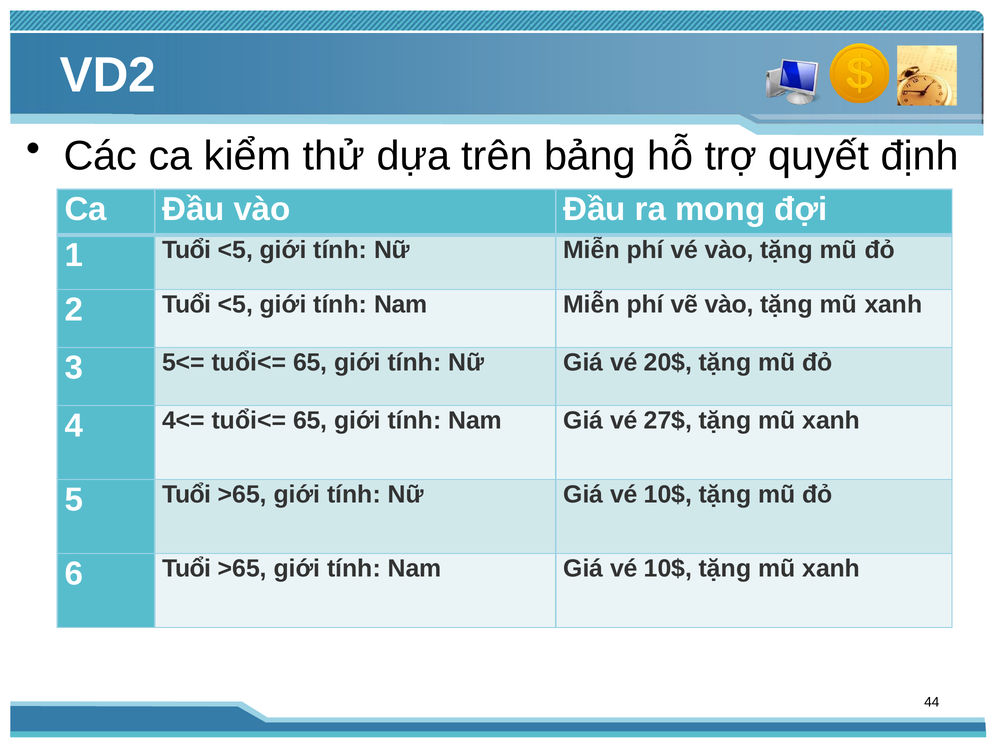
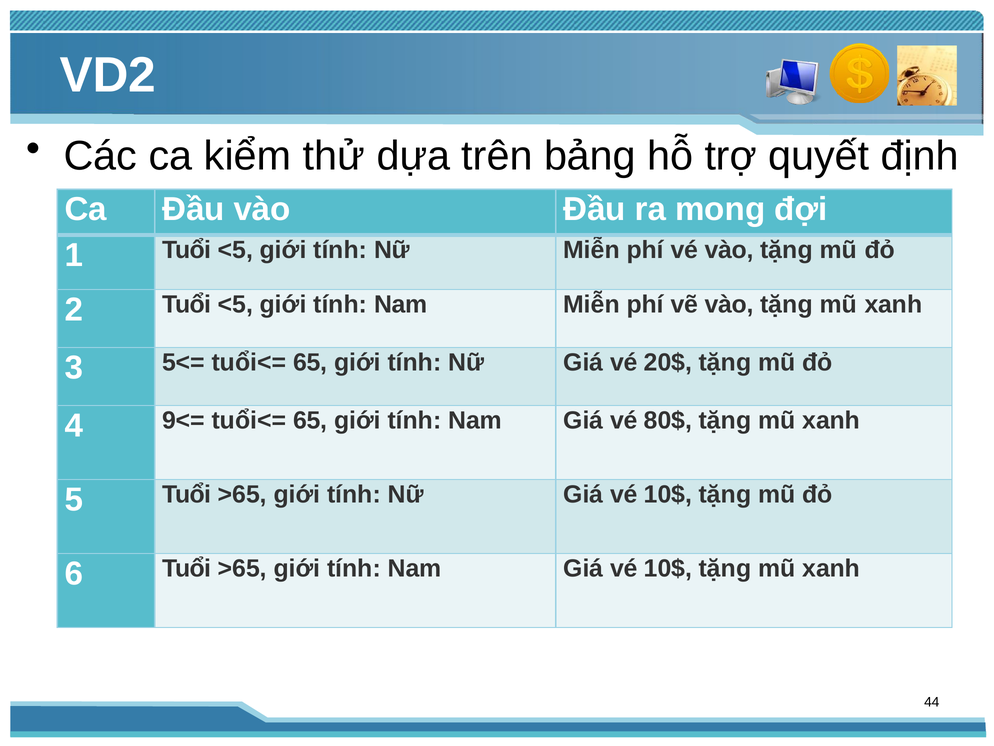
4<=: 4<= -> 9<= (184, 420)
27$: 27$ -> 80$ (668, 420)
